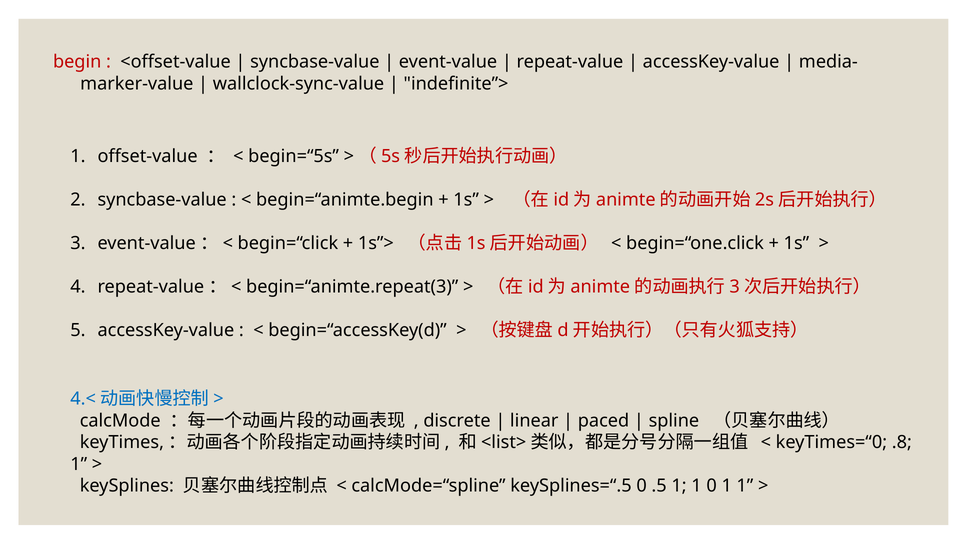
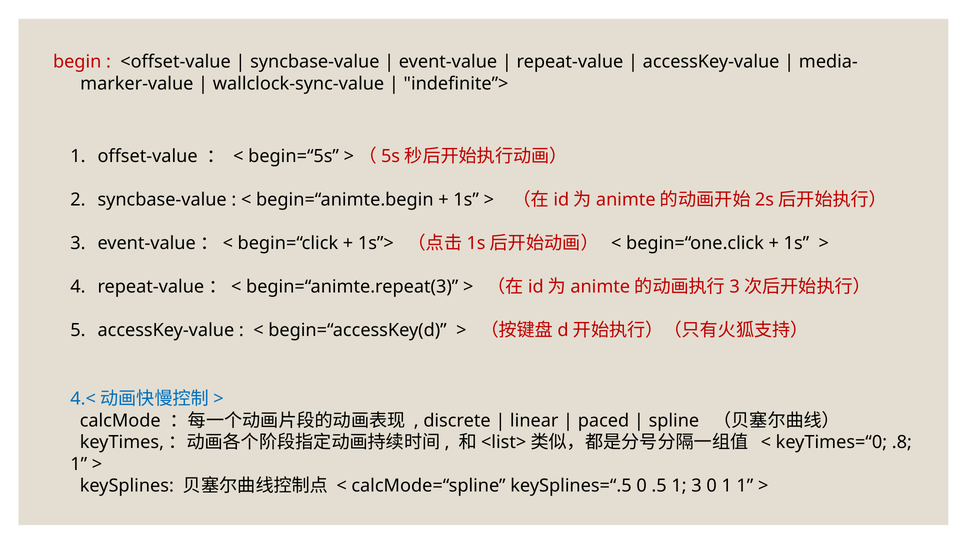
.5 1 1: 1 -> 3 (697, 486)
